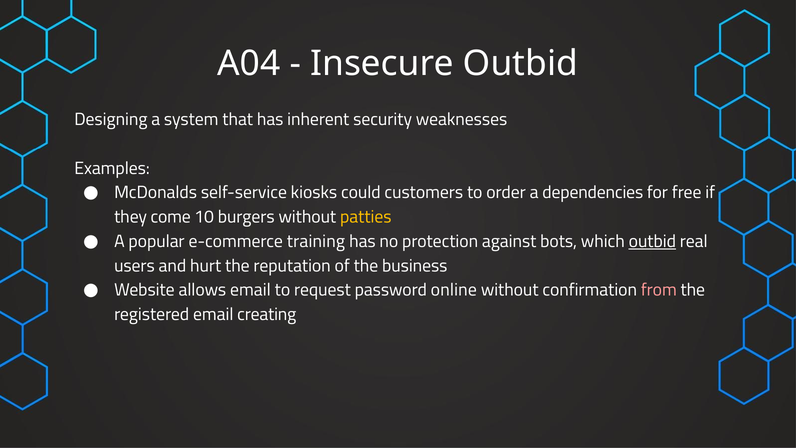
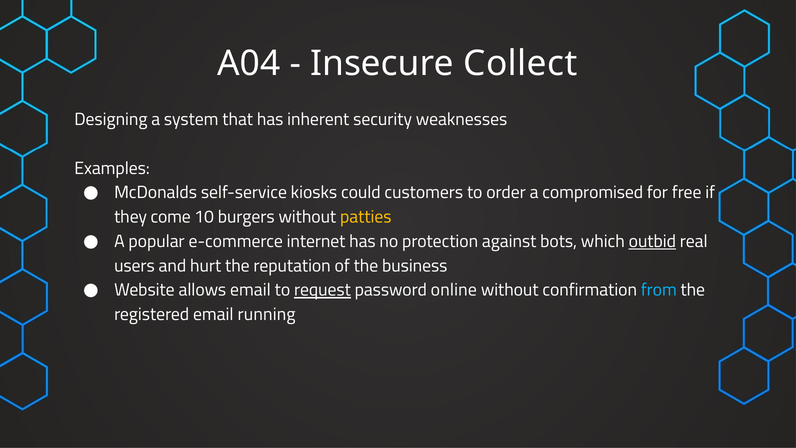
Insecure Outbid: Outbid -> Collect (520, 63)
dependencies: dependencies -> compromised (593, 192)
training: training -> internet (316, 241)
request underline: none -> present (322, 290)
from colour: pink -> light blue (659, 290)
creating: creating -> running (267, 314)
